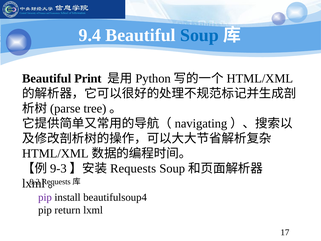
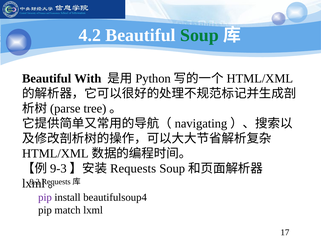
9.4: 9.4 -> 4.2 (90, 35)
Soup colour: blue -> green (199, 35)
Print: Print -> With (88, 78)
return: return -> match (68, 210)
